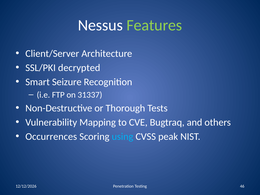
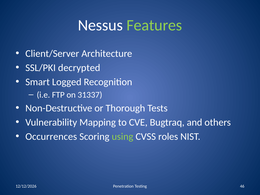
Seizure: Seizure -> Logged (67, 82)
using colour: light blue -> light green (122, 137)
peak: peak -> roles (168, 137)
